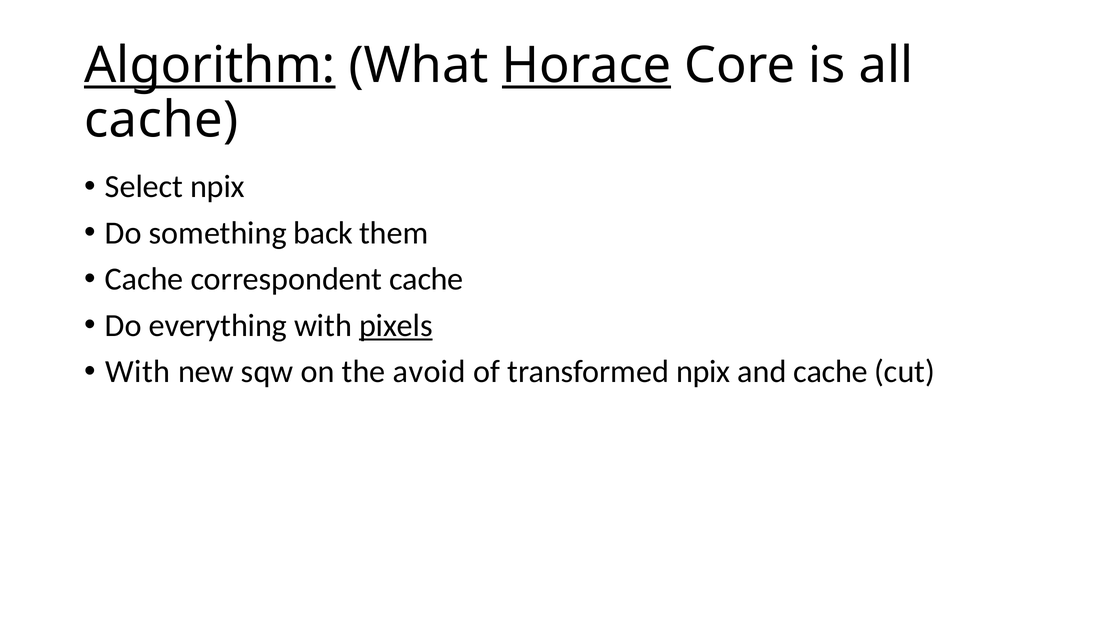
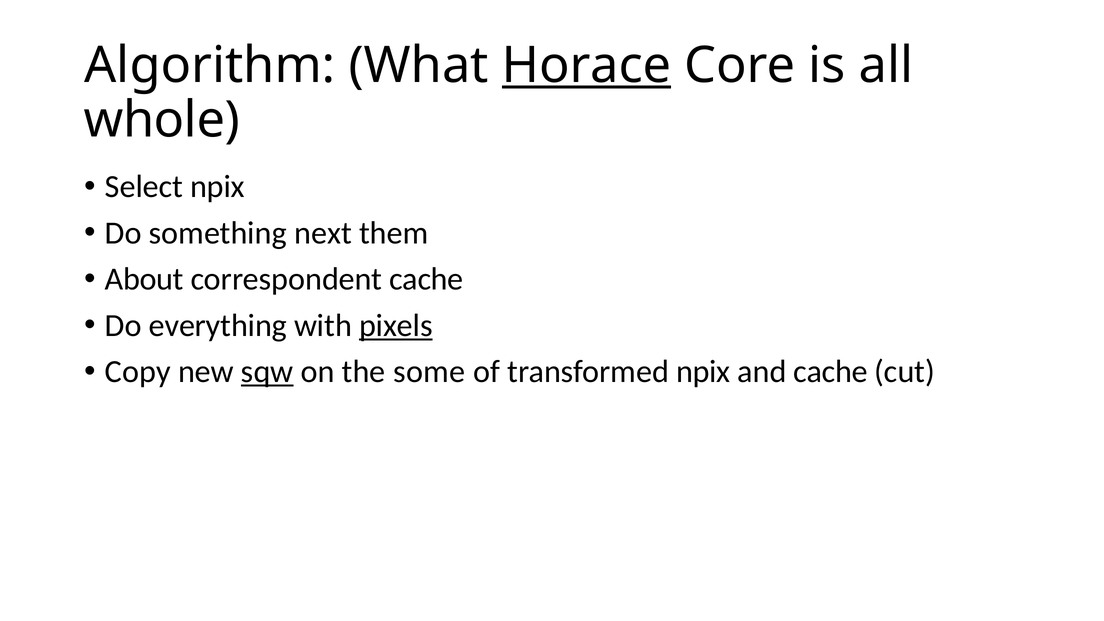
Algorithm underline: present -> none (210, 65)
cache: cache -> whole (162, 120)
back: back -> next (323, 233)
Cache: Cache -> About (144, 279)
With: With -> Copy (138, 372)
sqw underline: none -> present (267, 372)
avoid: avoid -> some (429, 372)
